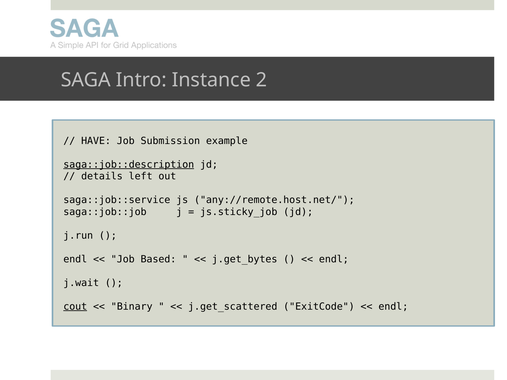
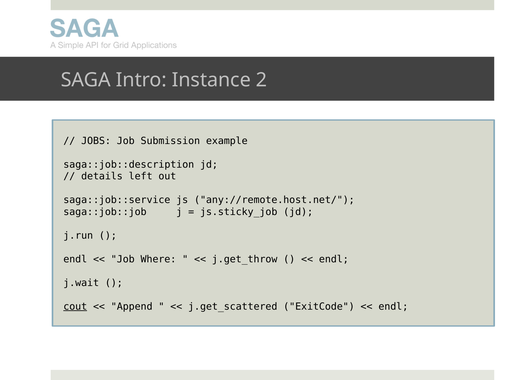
HAVE: HAVE -> JOBS (96, 141)
saga::job::description underline: present -> none (129, 165)
Based: Based -> Where (158, 259)
j.get_bytes: j.get_bytes -> j.get_throw (245, 259)
Binary: Binary -> Append (132, 307)
